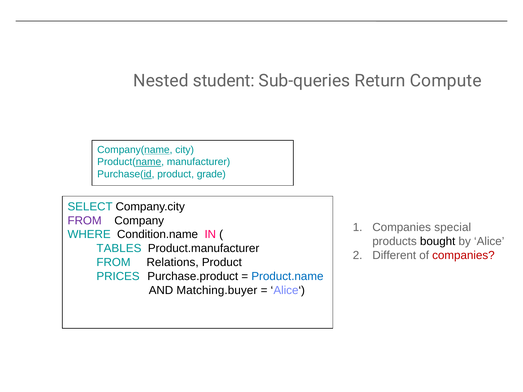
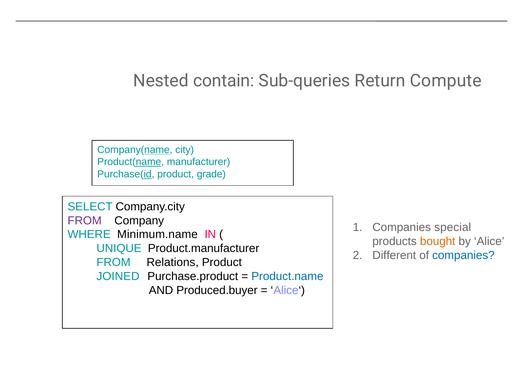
student: student -> contain (224, 81)
Condition.name: Condition.name -> Minimum.name (157, 235)
bought colour: black -> orange (438, 241)
TABLES: TABLES -> UNIQUE (119, 249)
companies colour: red -> blue (463, 255)
PRICES: PRICES -> JOINED (118, 276)
Matching.buyer: Matching.buyer -> Produced.buyer (217, 290)
